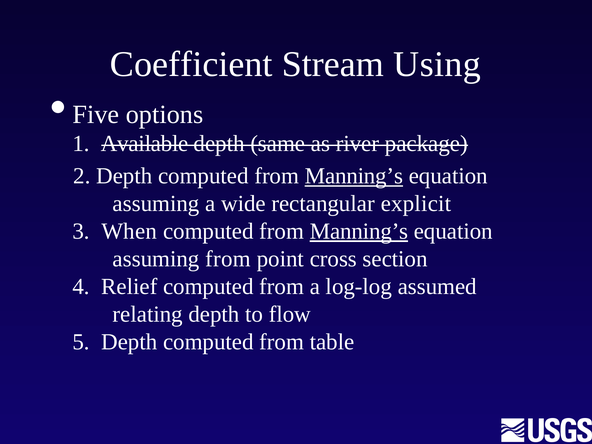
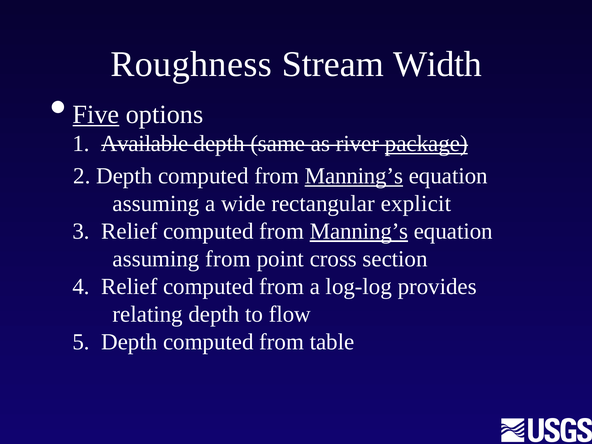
Coefficient: Coefficient -> Roughness (191, 64)
Using: Using -> Width (438, 64)
Five underline: none -> present (96, 114)
package underline: none -> present (426, 144)
3 When: When -> Relief (129, 231)
assumed: assumed -> provides (437, 287)
